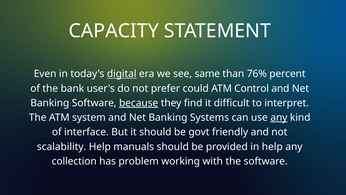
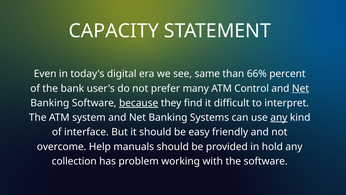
digital underline: present -> none (122, 74)
76%: 76% -> 66% (257, 74)
could: could -> many (196, 88)
Net underline: none -> present (300, 88)
govt: govt -> easy (199, 132)
scalability: scalability -> overcome (62, 146)
in help: help -> hold (272, 146)
